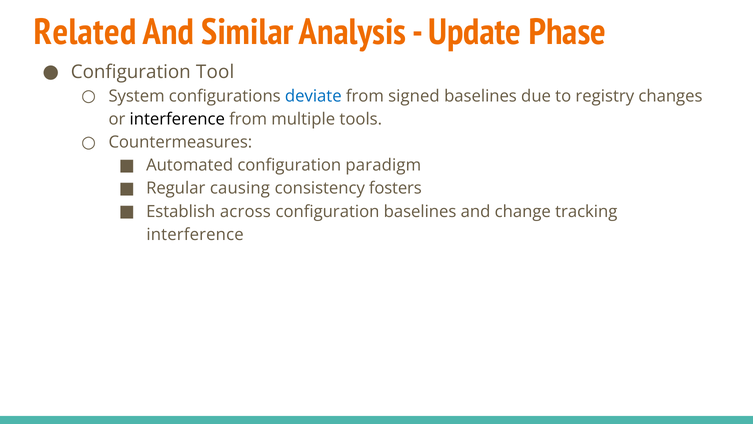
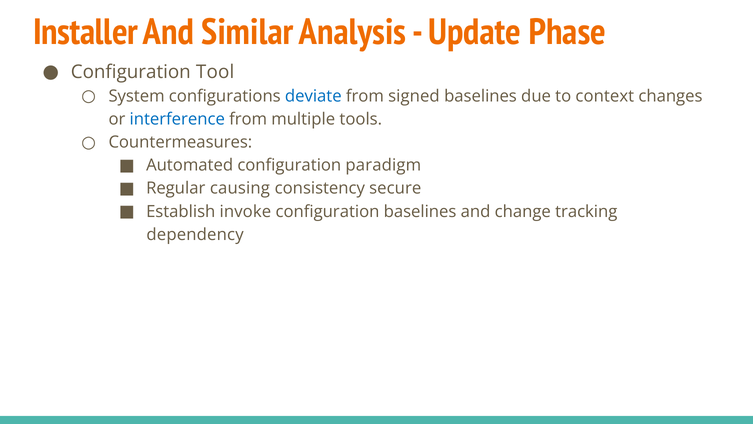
Related: Related -> Installer (86, 32)
registry: registry -> context (605, 96)
interference colour: black -> blue (177, 119)
fosters: fosters -> secure (395, 188)
across: across -> invoke (245, 211)
interference: interference -> dependency (195, 234)
